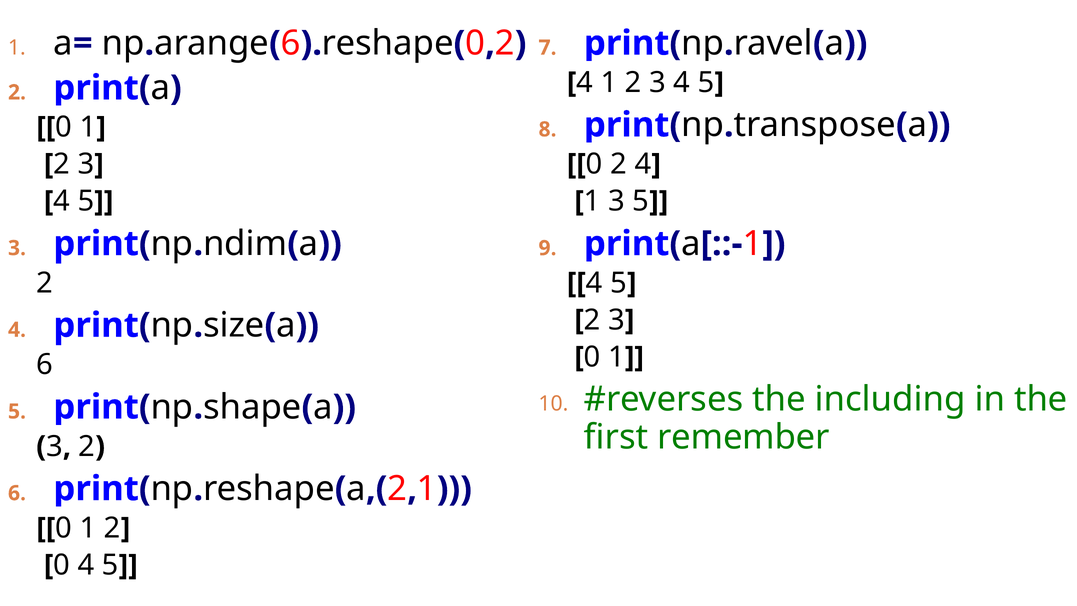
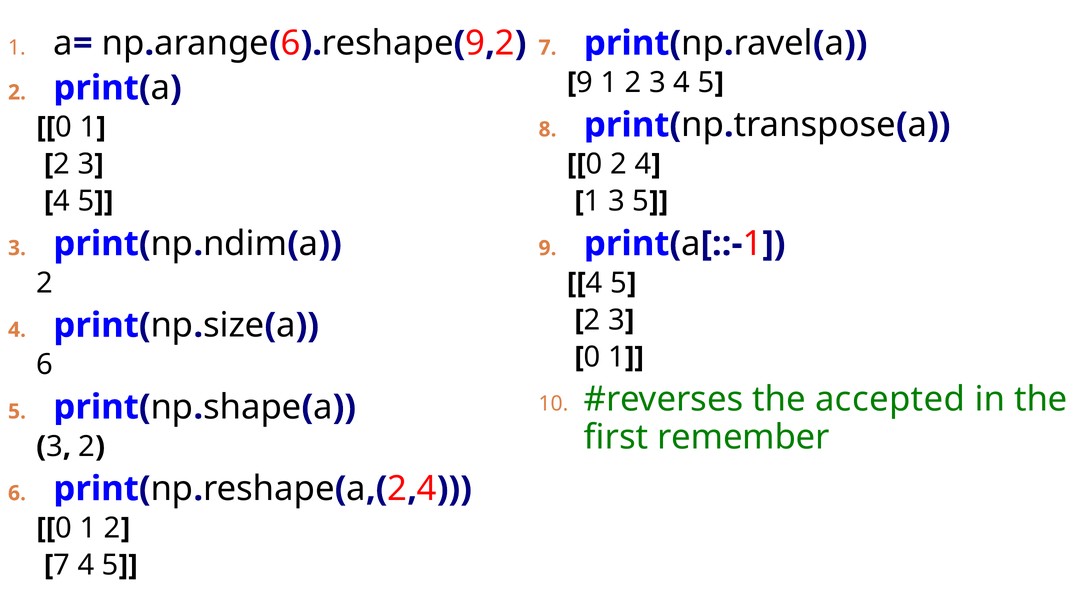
0: 0 -> 9 (475, 43)
4: 4 -> 9 (585, 83)
including: including -> accepted (890, 399)
1: 1 -> 4 (427, 489)
0: 0 -> 7 (62, 565)
